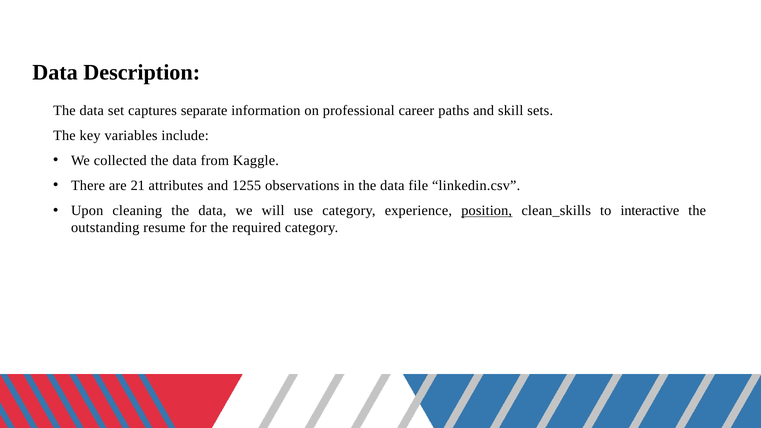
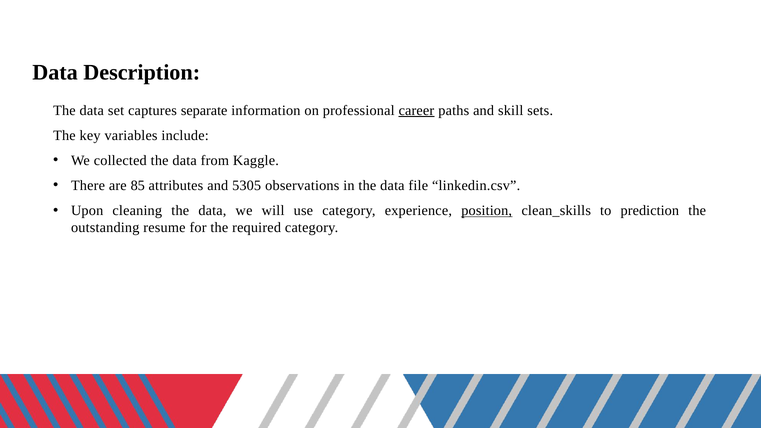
career underline: none -> present (416, 110)
21: 21 -> 85 (138, 186)
1255: 1255 -> 5305 (247, 186)
interactive: interactive -> prediction (650, 211)
